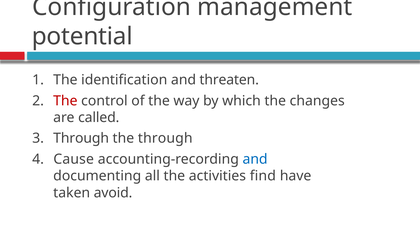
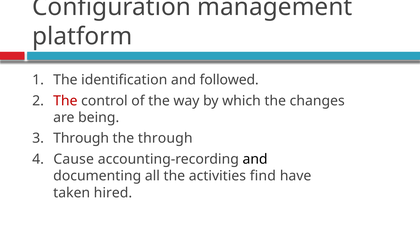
potential: potential -> platform (82, 37)
threaten: threaten -> followed (229, 80)
called: called -> being (99, 118)
and colour: blue -> black (255, 159)
avoid: avoid -> hired (113, 193)
